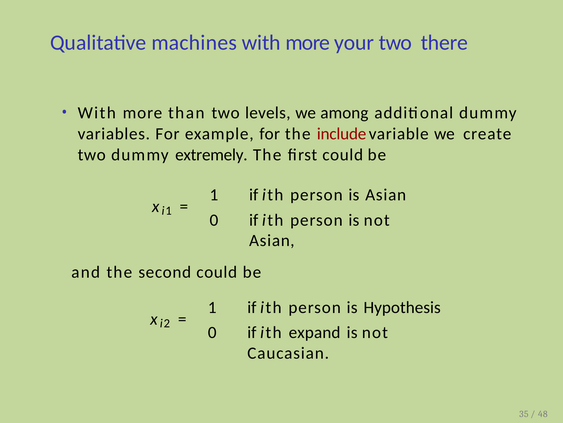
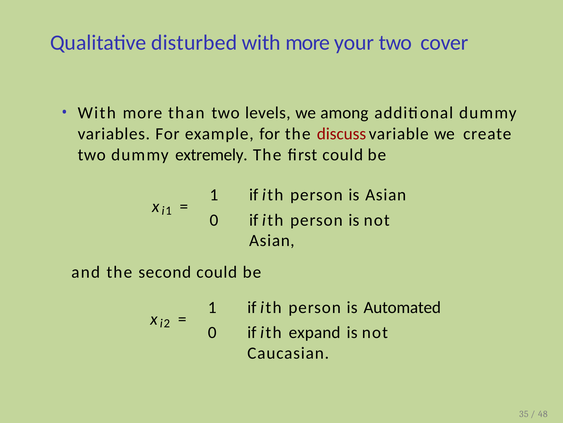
machines: machines -> disturbed (194, 42)
there: there -> cover (444, 42)
include: include -> discuss (341, 134)
Hypothesis: Hypothesis -> Automated (402, 307)
